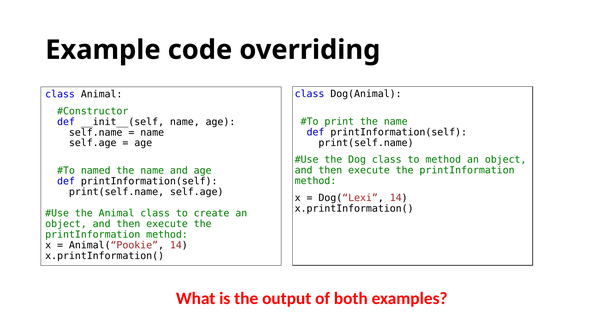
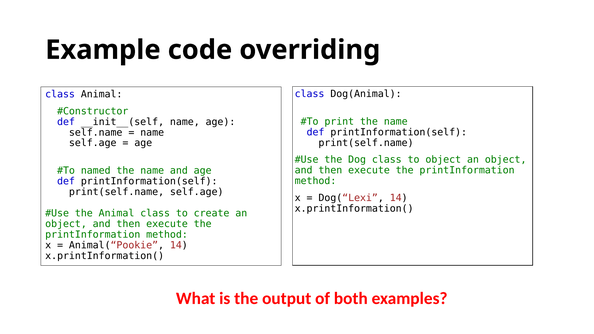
to method: method -> object (443, 160)
